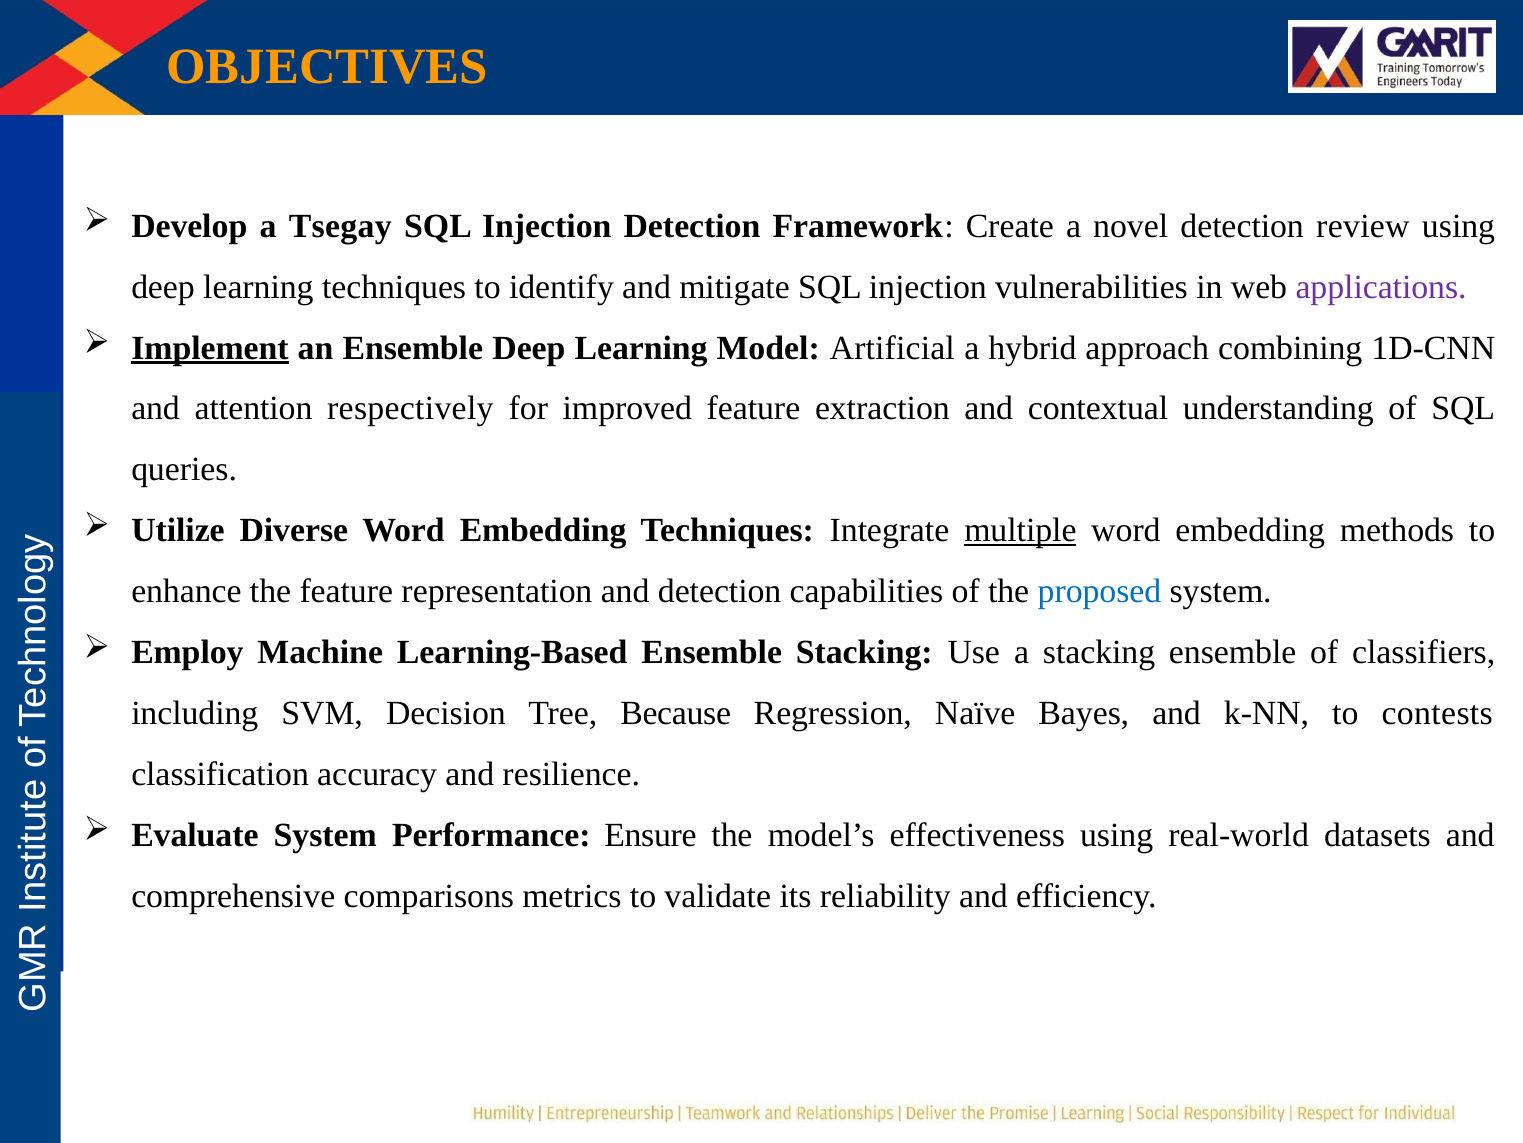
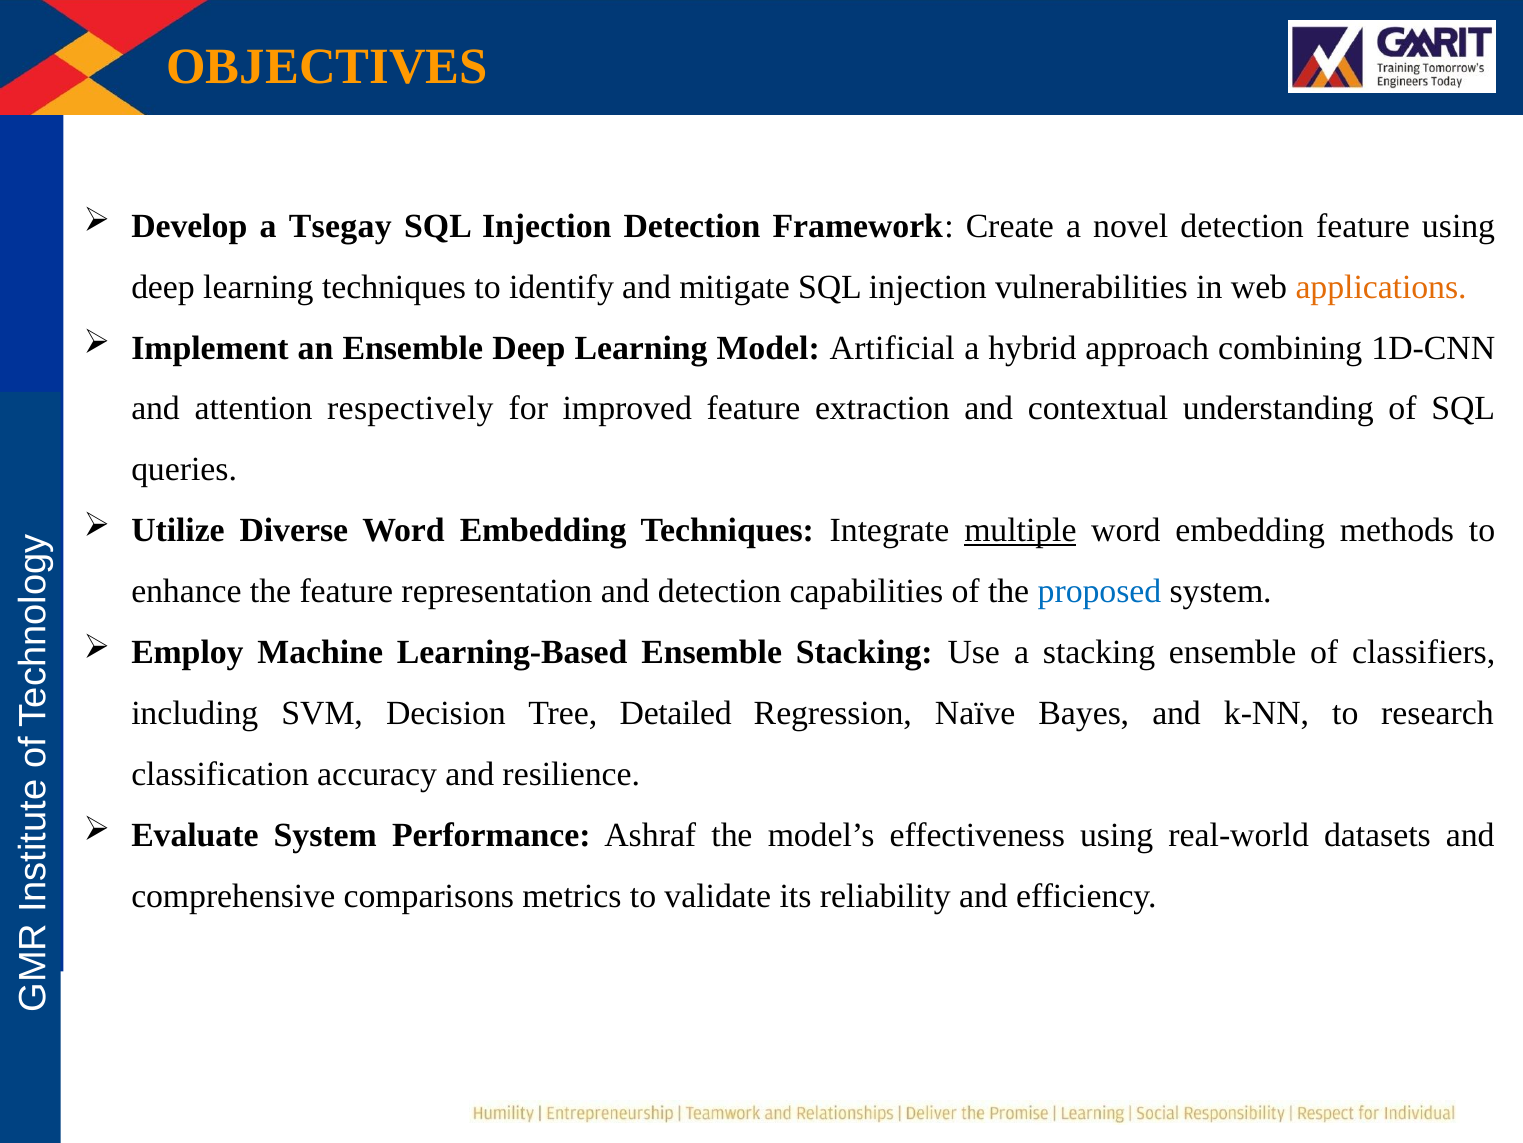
detection review: review -> feature (1363, 226)
applications colour: purple -> orange (1381, 287)
Implement underline: present -> none (210, 348)
Because: Because -> Detailed (676, 713)
contests: contests -> research (1437, 713)
Ensure: Ensure -> Ashraf (650, 835)
